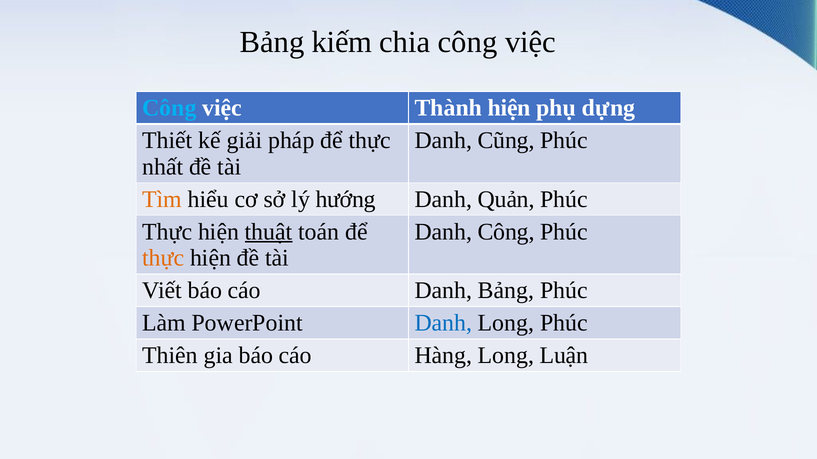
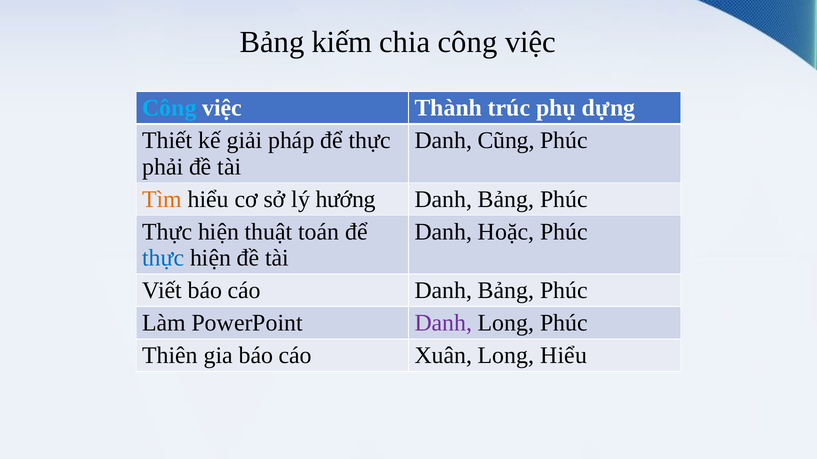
Thành hiện: hiện -> trúc (509, 108)
nhất: nhất -> phải (163, 167)
Quản: Quản -> Bảng (506, 199)
thuật underline: present -> none (269, 232)
Danh Công: Công -> Hoặc (506, 232)
thực colour: orange -> blue (163, 258)
Danh colour: blue -> purple (443, 323)
Hàng: Hàng -> Xuân (443, 356)
Long Luận: Luận -> Hiểu (564, 356)
